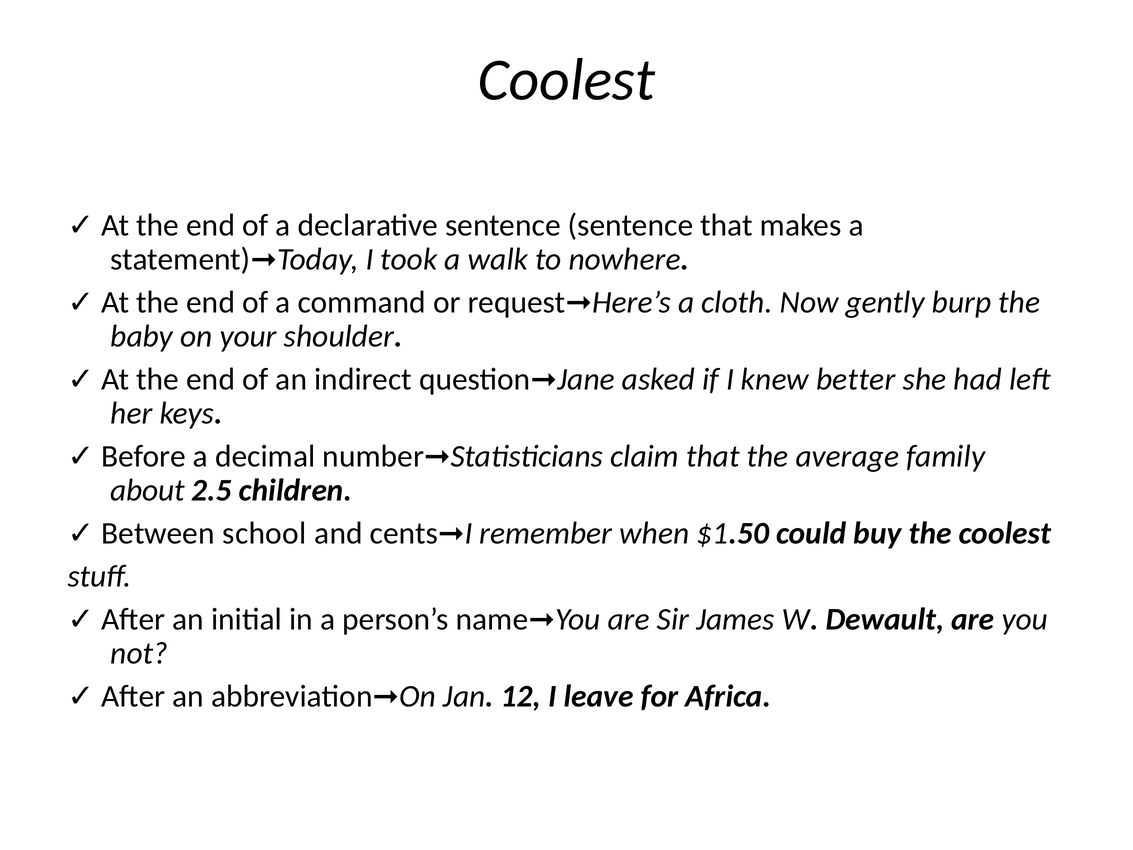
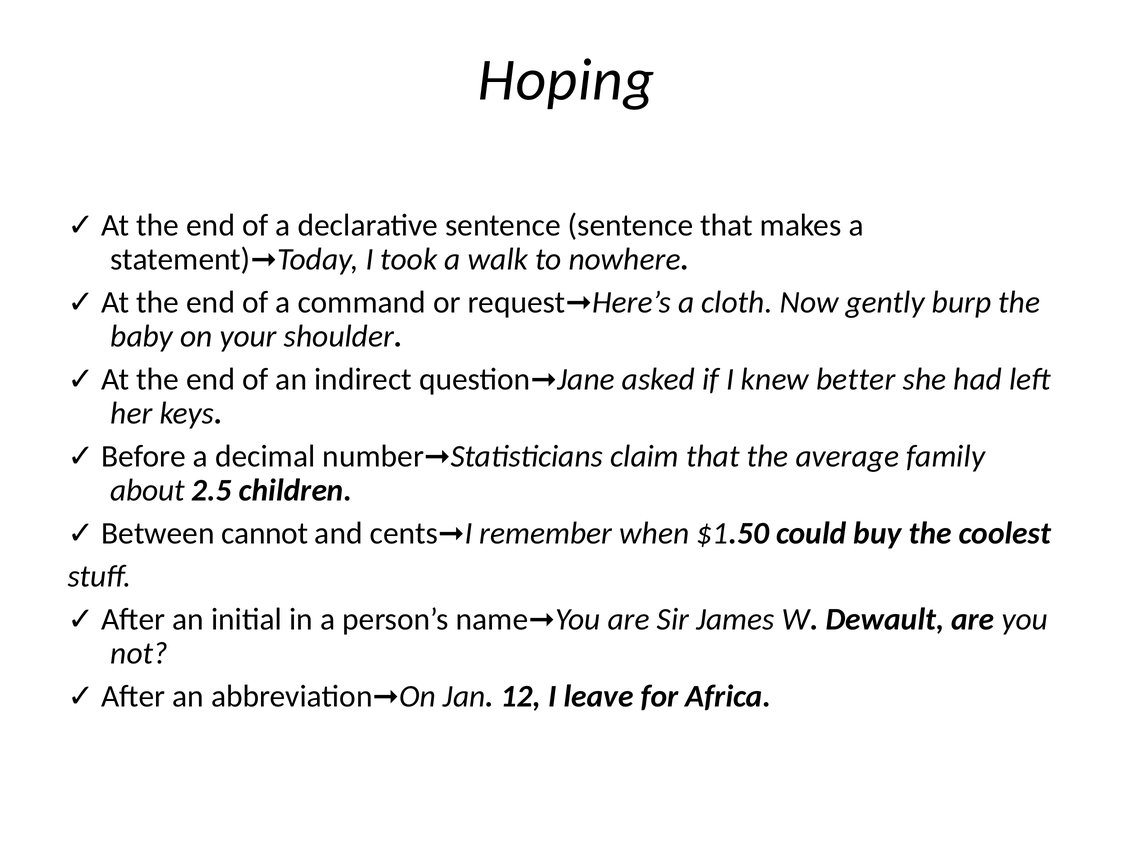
Coolest: Coolest -> Hoping (566, 80)
school: school -> cannot (265, 533)
